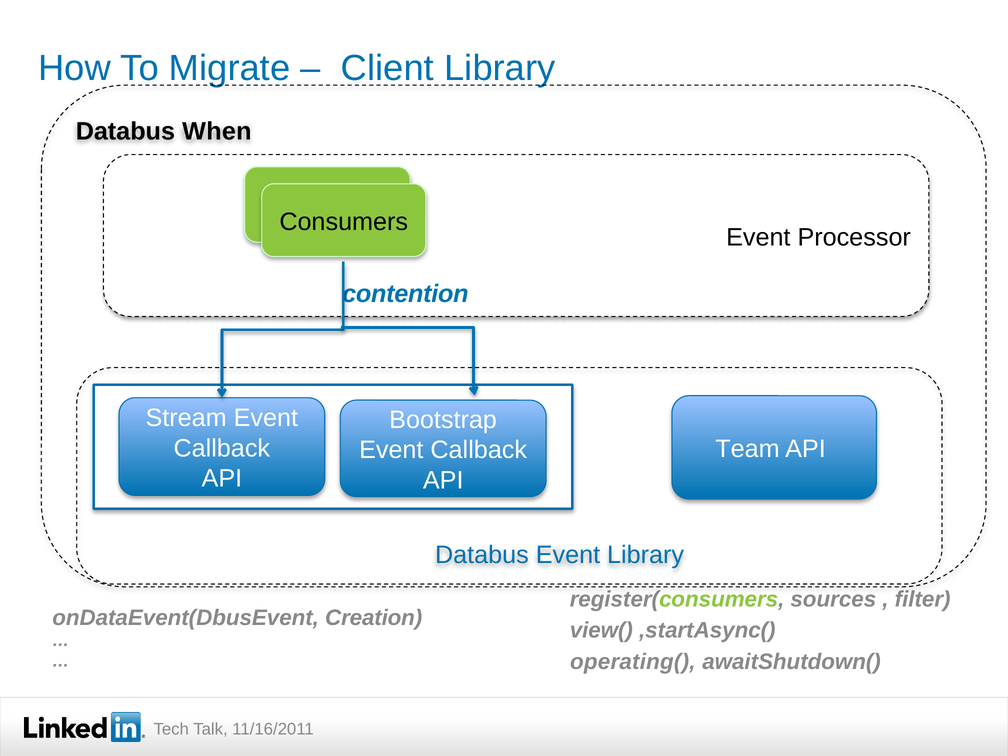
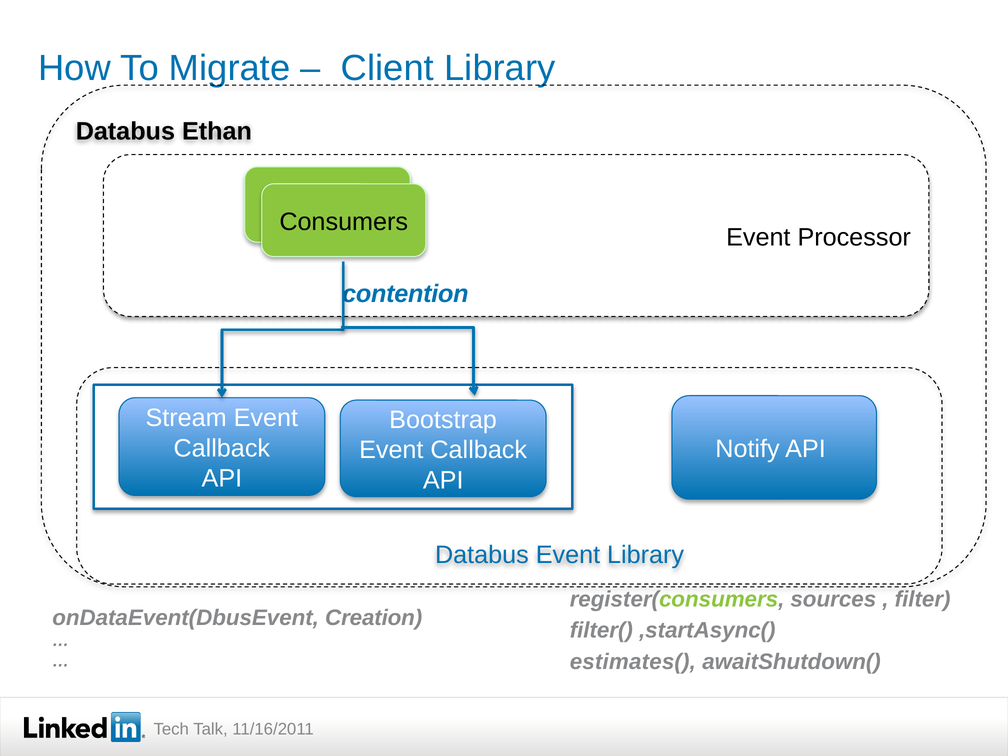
When: When -> Ethan (217, 131)
Team: Team -> Notify (747, 449)
view(: view( -> filter( (601, 631)
operating(: operating( -> estimates( (633, 662)
